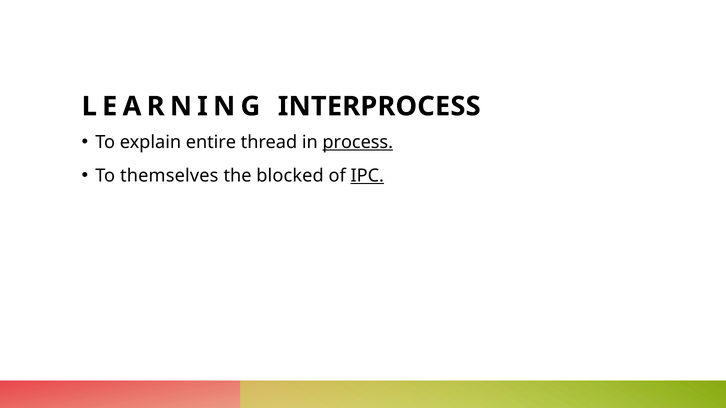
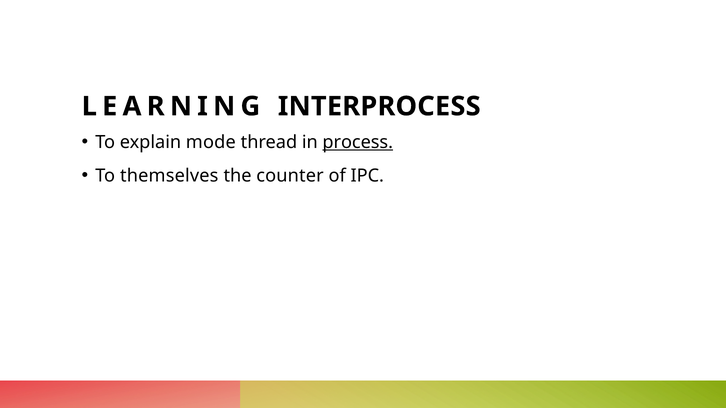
entire: entire -> mode (211, 142)
blocked: blocked -> counter (290, 176)
IPC underline: present -> none (367, 176)
